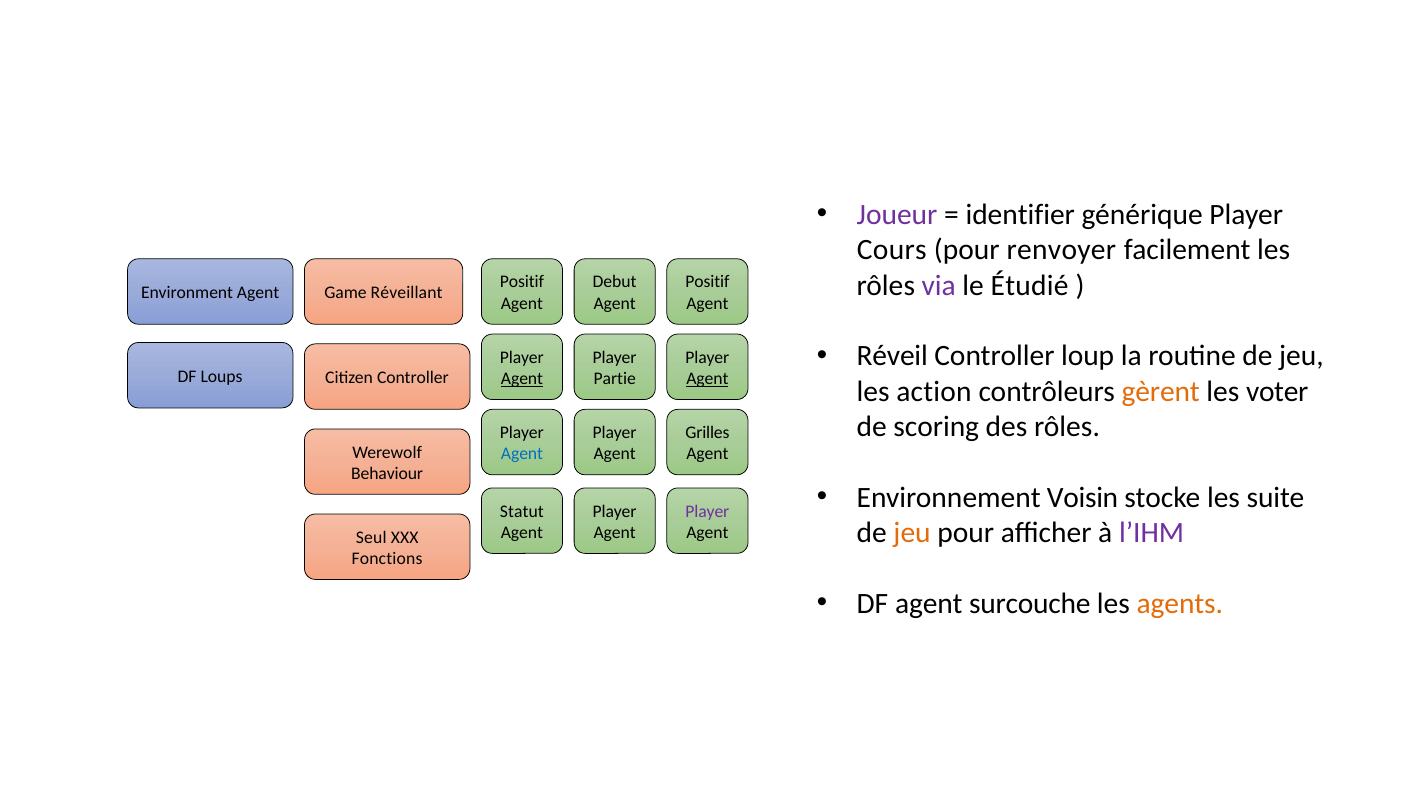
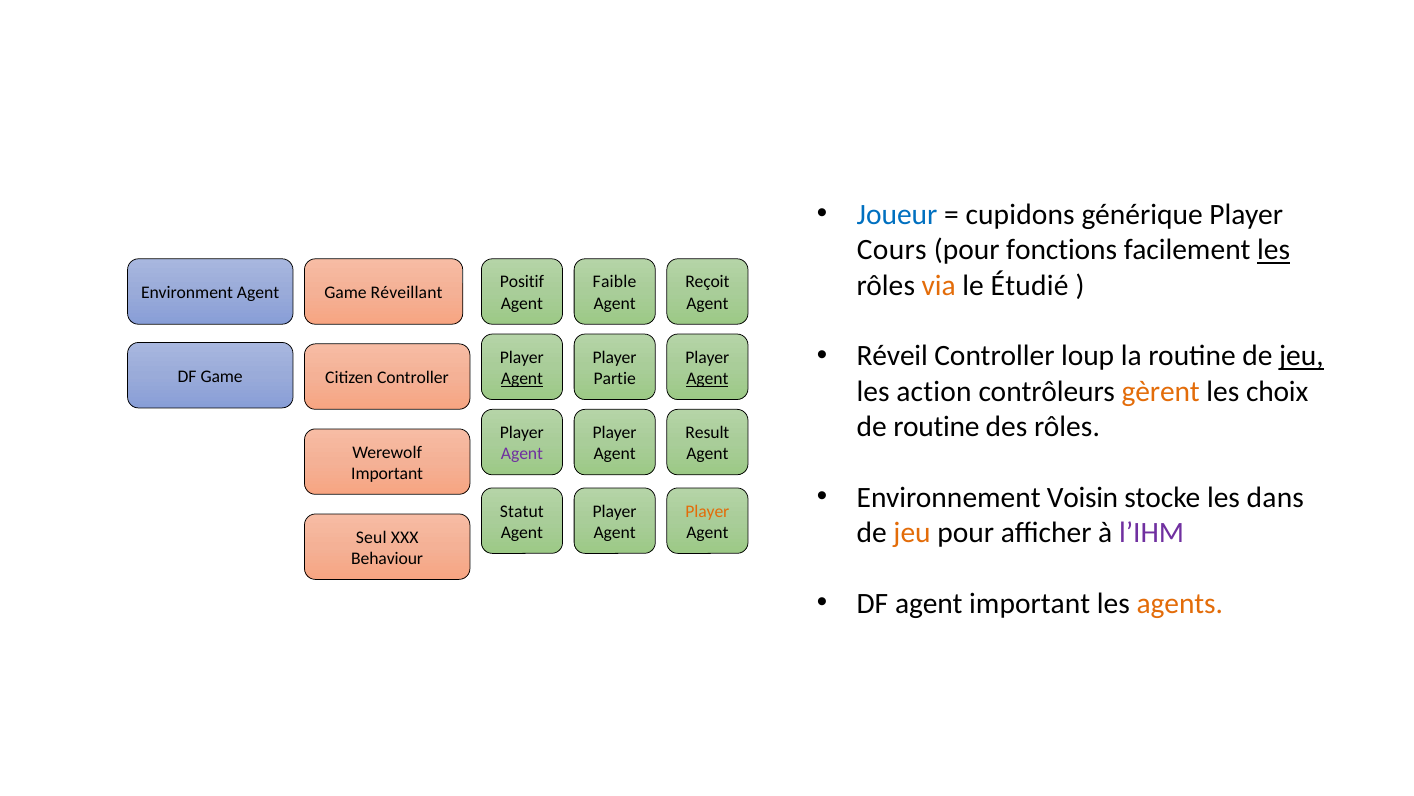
Joueur colour: purple -> blue (897, 214)
identifier: identifier -> cupidons (1020, 214)
renvoyer: renvoyer -> fonctions (1062, 250)
les underline: none -> present (1274, 250)
via colour: purple -> orange (939, 285)
Debut: Debut -> Faible (615, 282)
Positif: Positif -> Reçoit (707, 282)
jeu underline: none -> present (1301, 356)
DF Loups: Loups -> Game (222, 376)
voter: voter -> choix (1277, 391)
de scoring: scoring -> routine (936, 427)
Grilles: Grilles -> Result (707, 432)
Agent colour: blue -> purple (522, 454)
Behaviour: Behaviour -> Important (387, 473)
suite: suite -> dans (1275, 497)
Player colour: purple -> orange (707, 511)
Fonctions: Fonctions -> Behaviour (387, 558)
agent surcouche: surcouche -> important (1030, 603)
